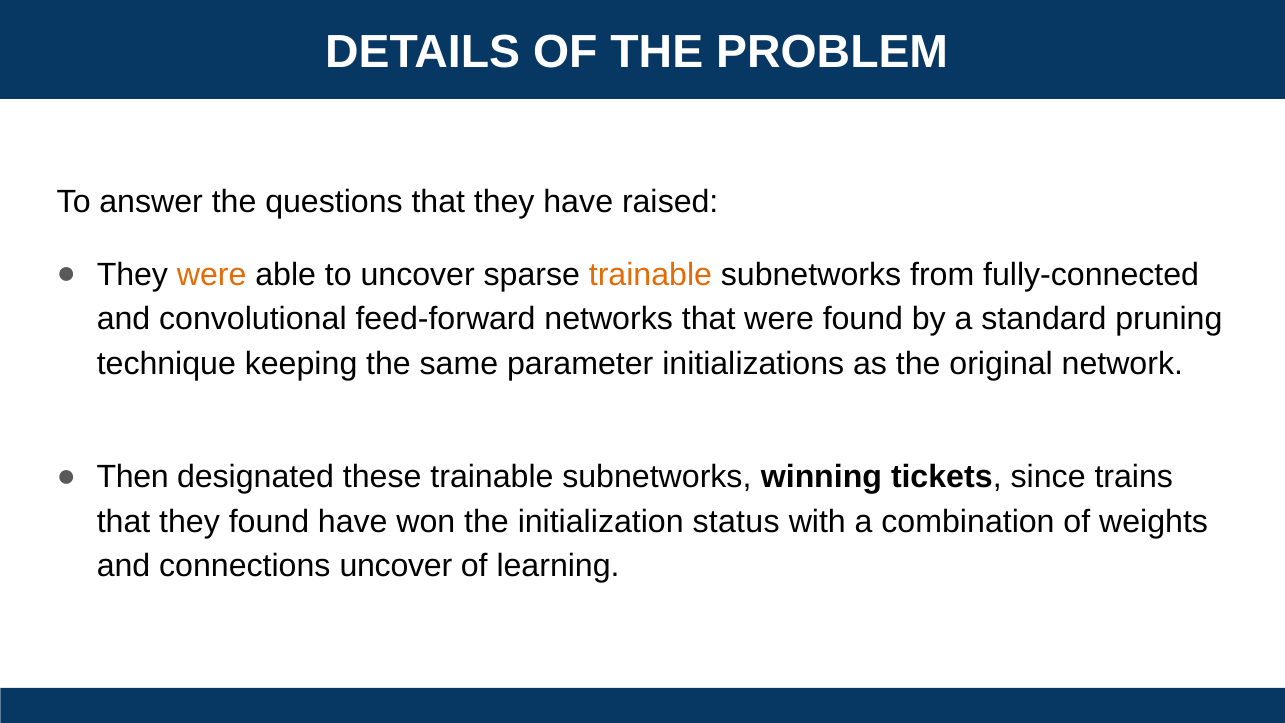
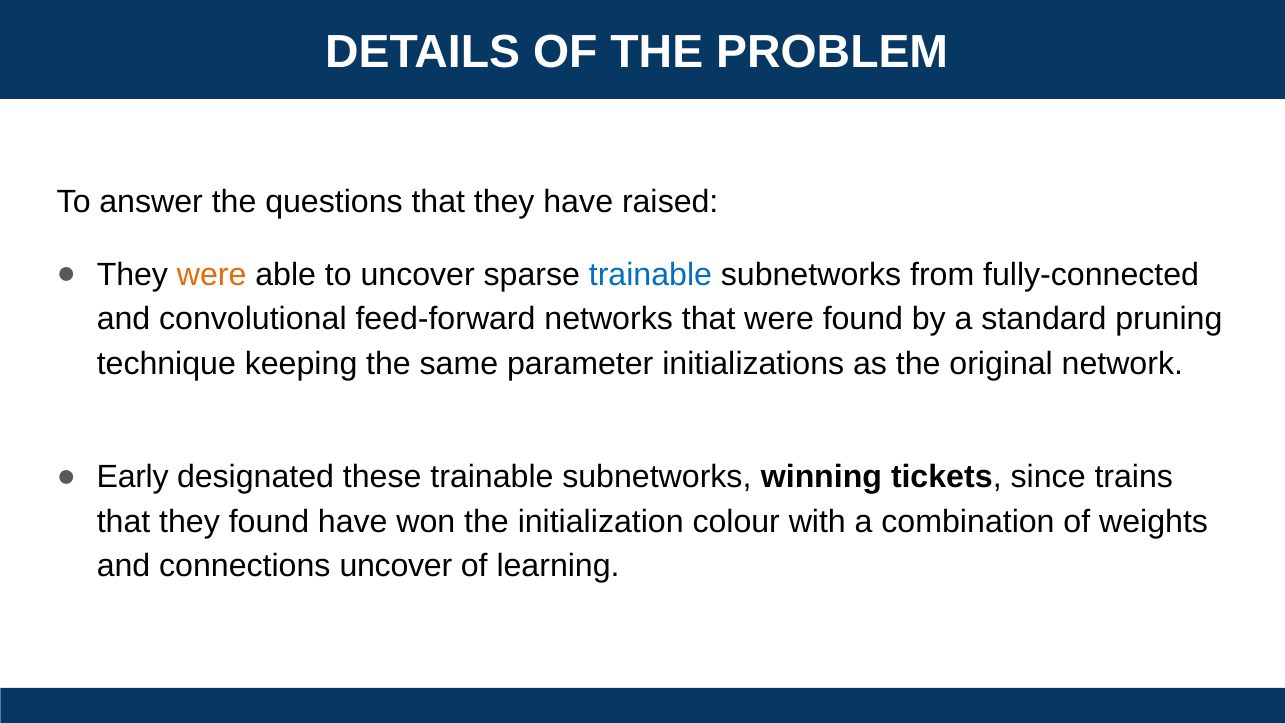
trainable colour: orange -> blue (650, 275)
Then: Then -> Early (133, 477)
status: status -> colour (736, 522)
